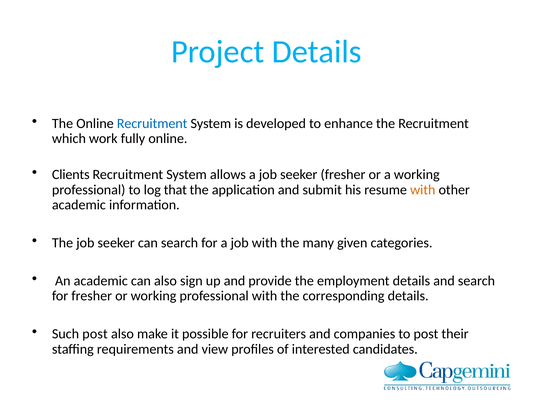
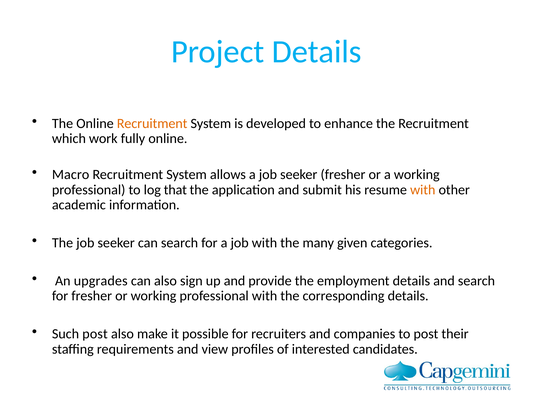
Recruitment colour: blue -> orange (152, 123)
Clients: Clients -> Macro (71, 174)
An academic: academic -> upgrades (101, 281)
